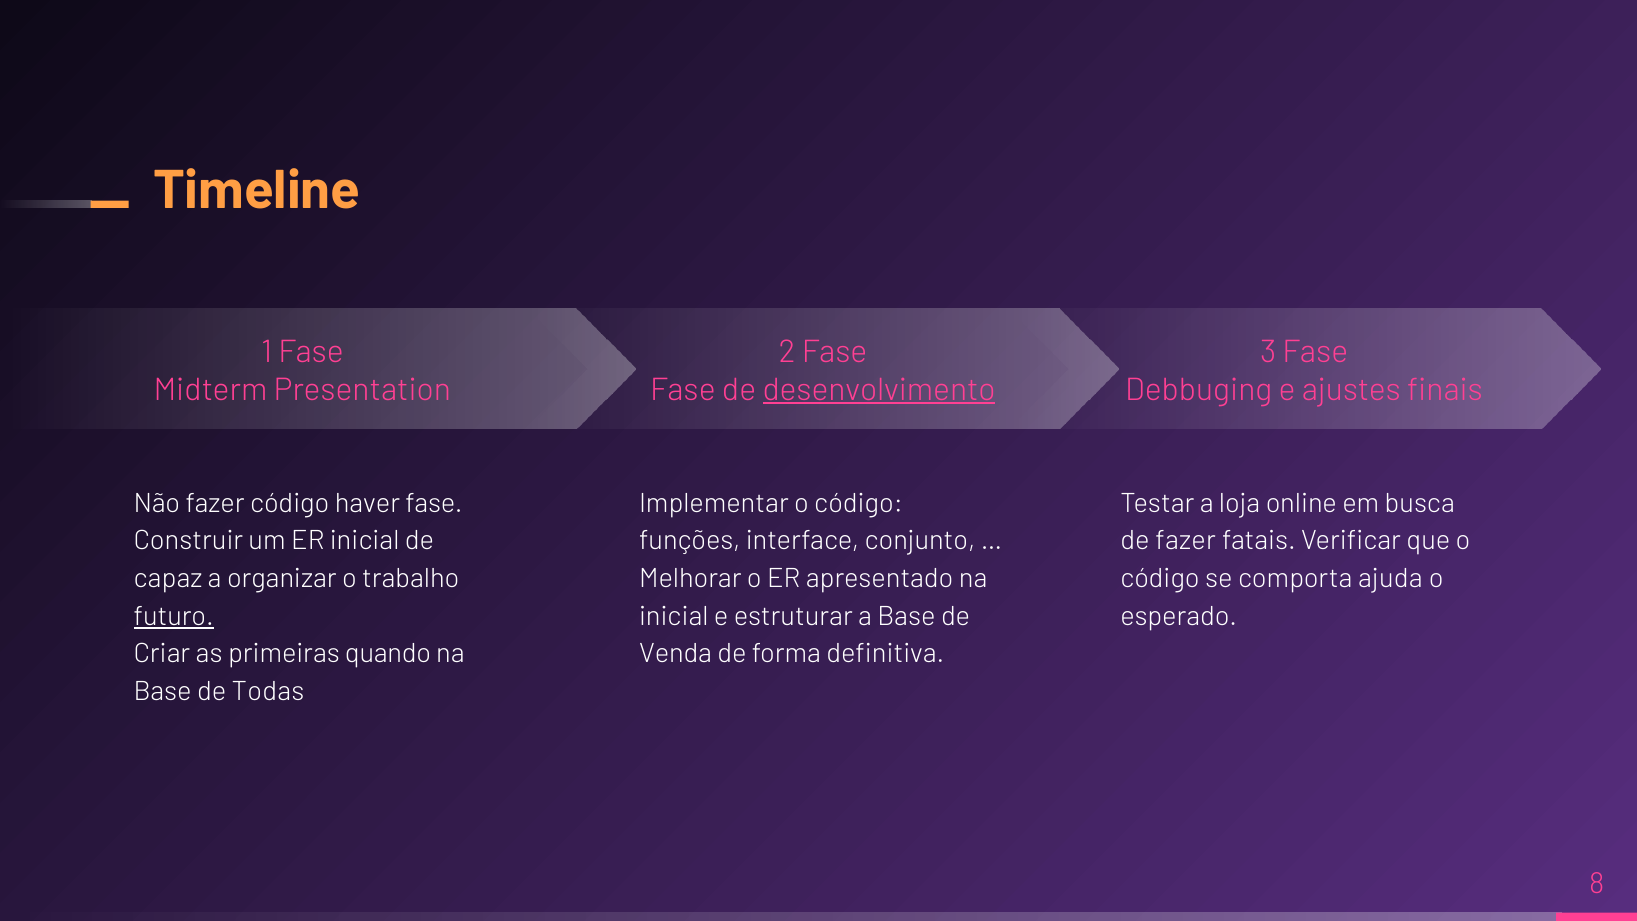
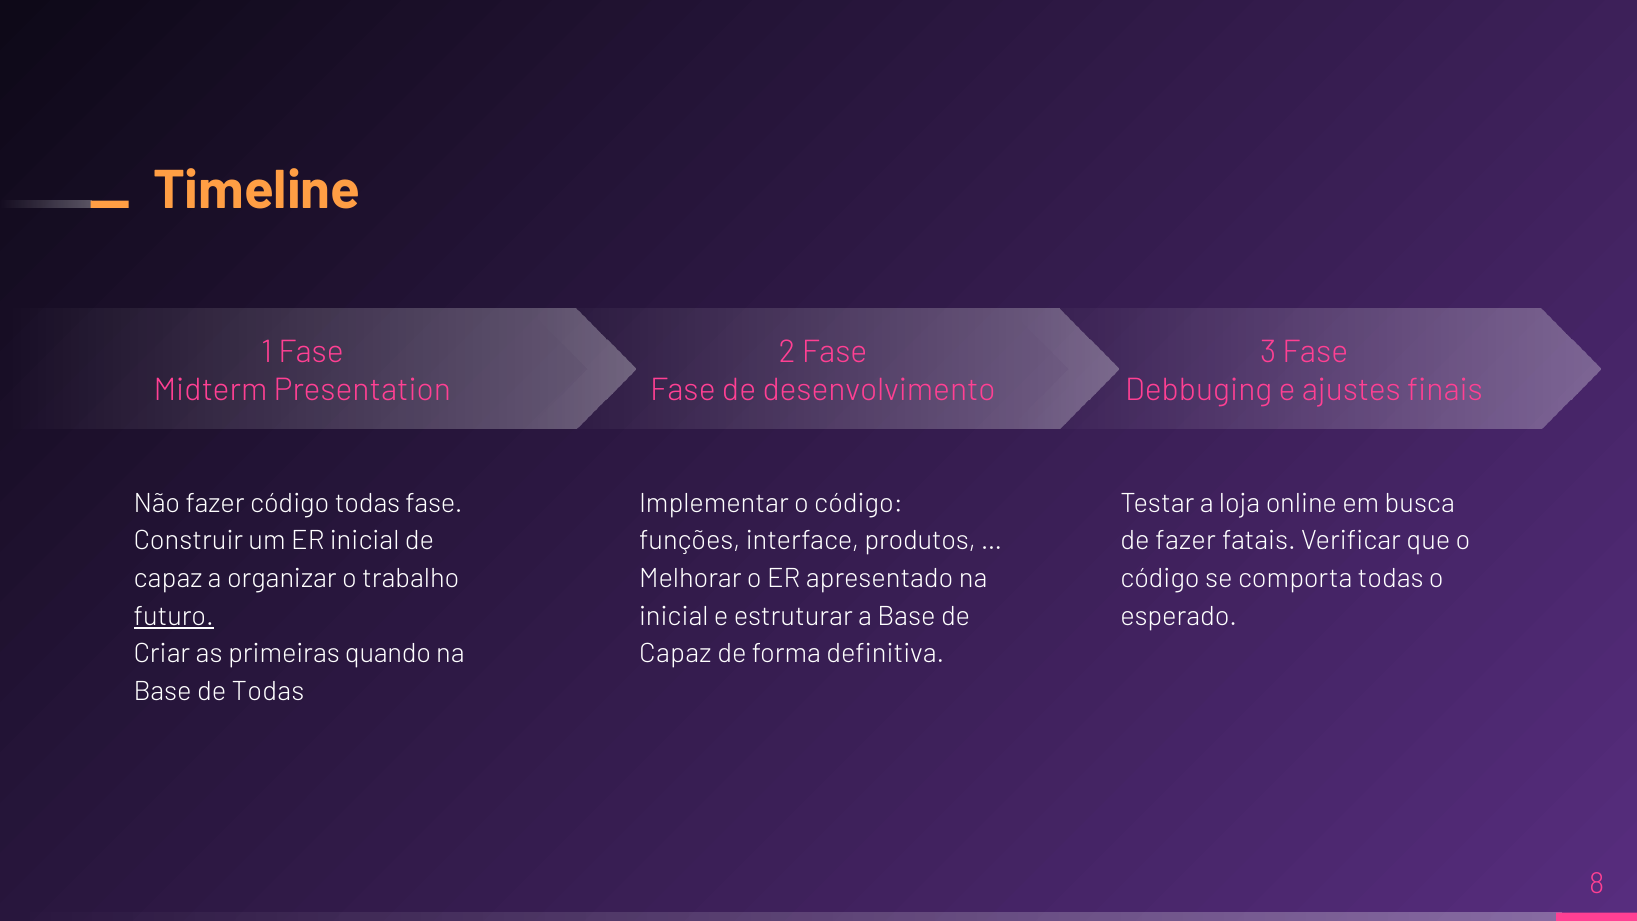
desenvolvimento underline: present -> none (879, 390)
código haver: haver -> todas (368, 503)
conjunto: conjunto -> produtos (920, 541)
comporta ajuda: ajuda -> todas (1391, 579)
Venda: Venda -> Capaz (675, 654)
